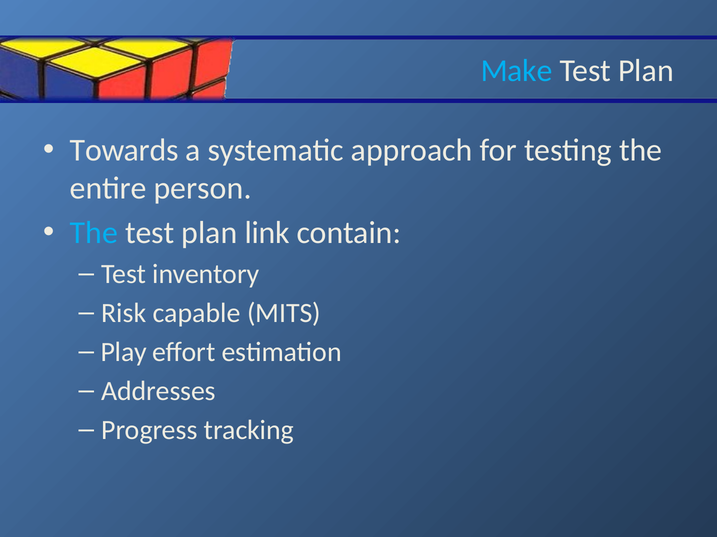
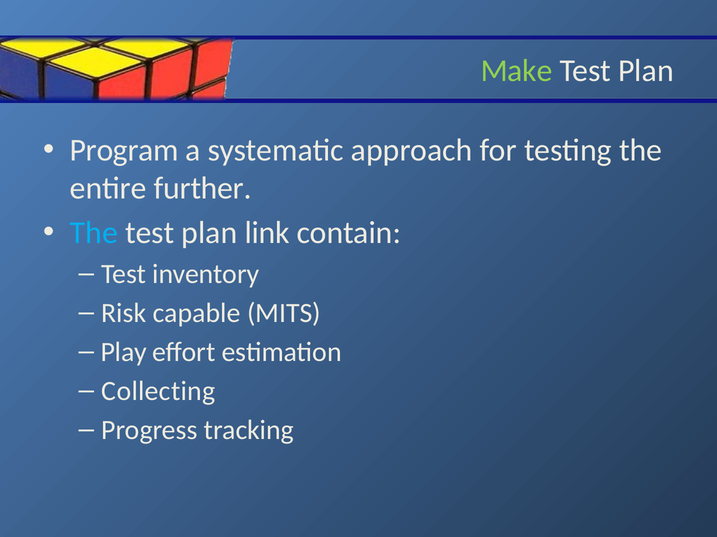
Make colour: light blue -> light green (516, 71)
Towards: Towards -> Program (124, 150)
person: person -> further (203, 189)
Addresses: Addresses -> Collecting (158, 392)
